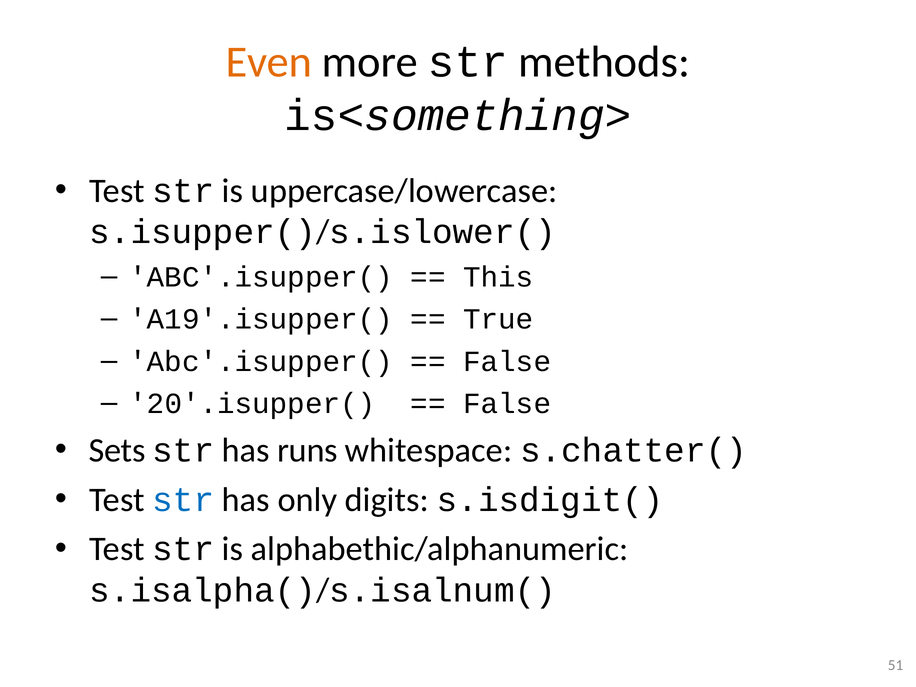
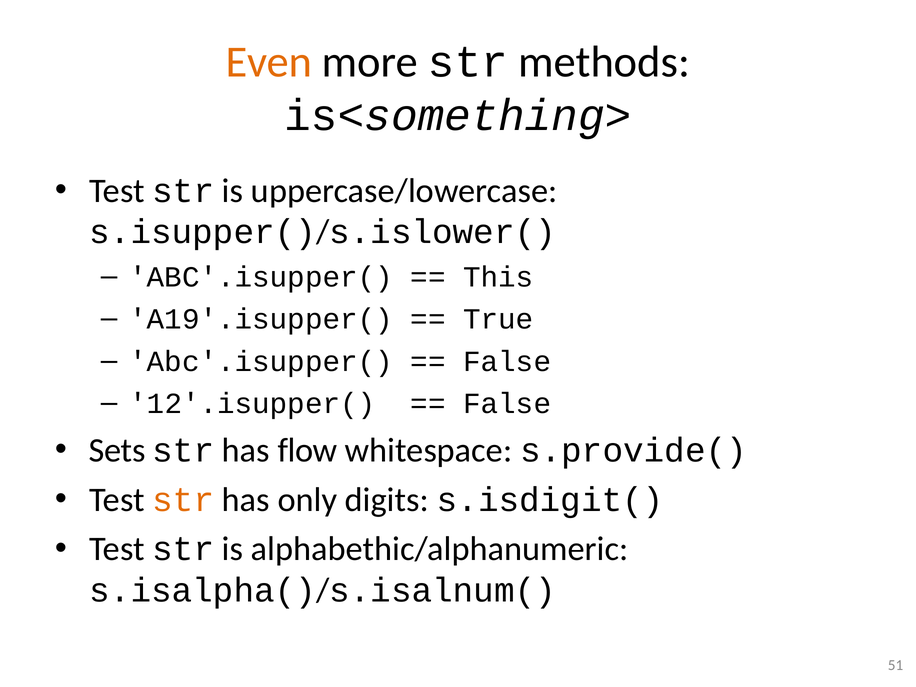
20'.isupper(: 20'.isupper( -> 12'.isupper( (252, 404)
runs: runs -> flow (308, 450)
s.chatter(: s.chatter( -> s.provide( (634, 450)
str colour: blue -> orange (183, 500)
